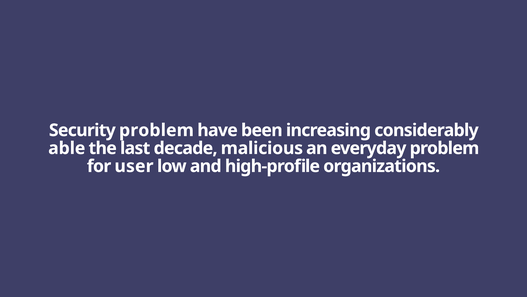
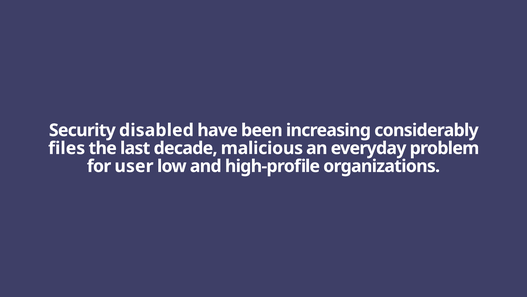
Security problem: problem -> disabled (156, 130)
able: able -> files (67, 148)
